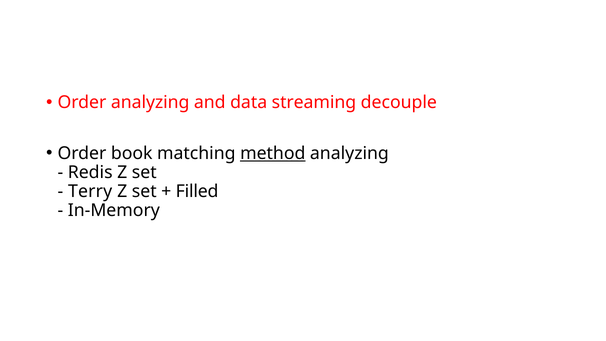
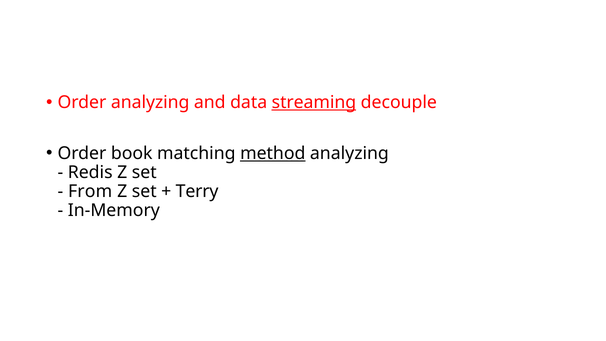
streaming underline: none -> present (314, 102)
Terry: Terry -> From (90, 191)
Filled: Filled -> Terry (197, 191)
